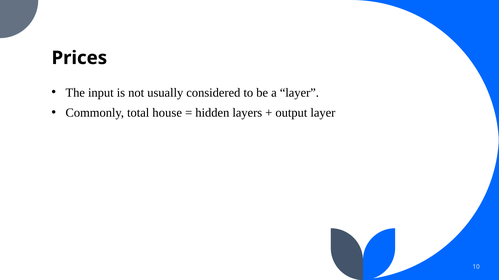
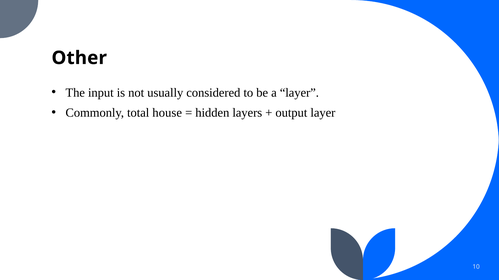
Prices: Prices -> Other (79, 58)
